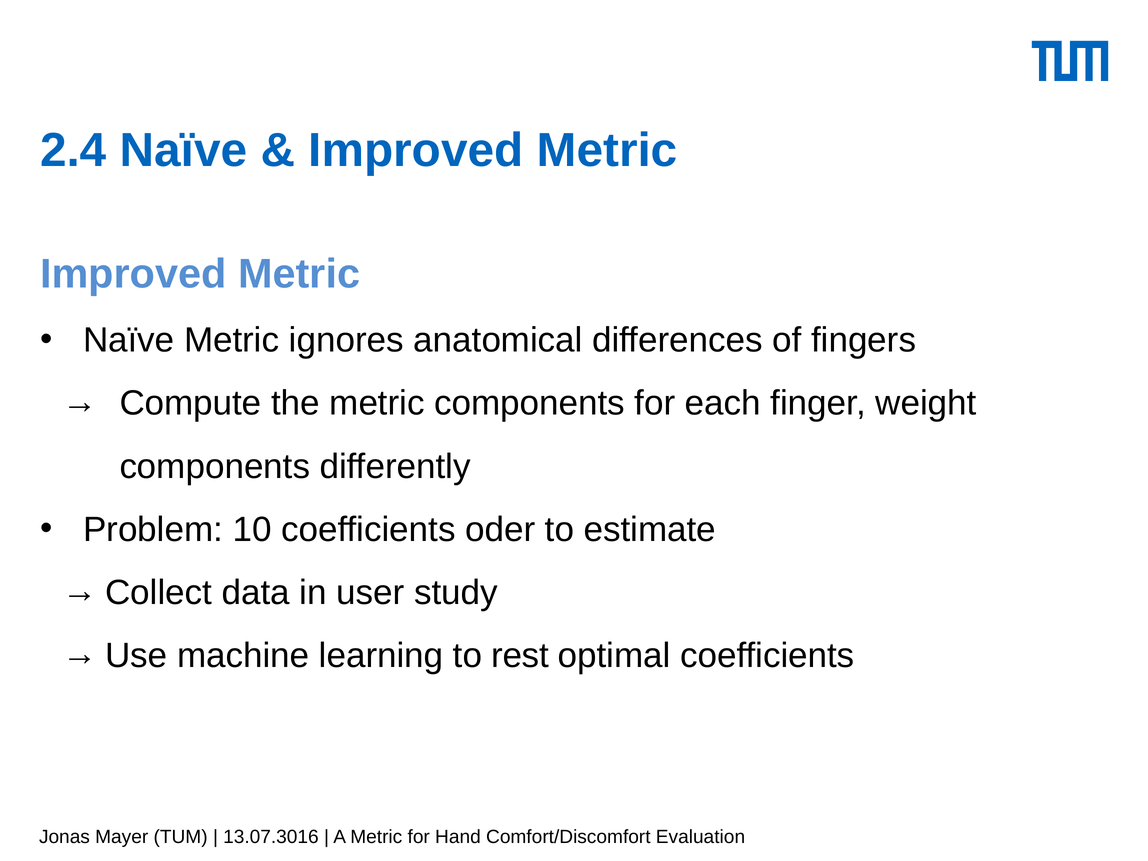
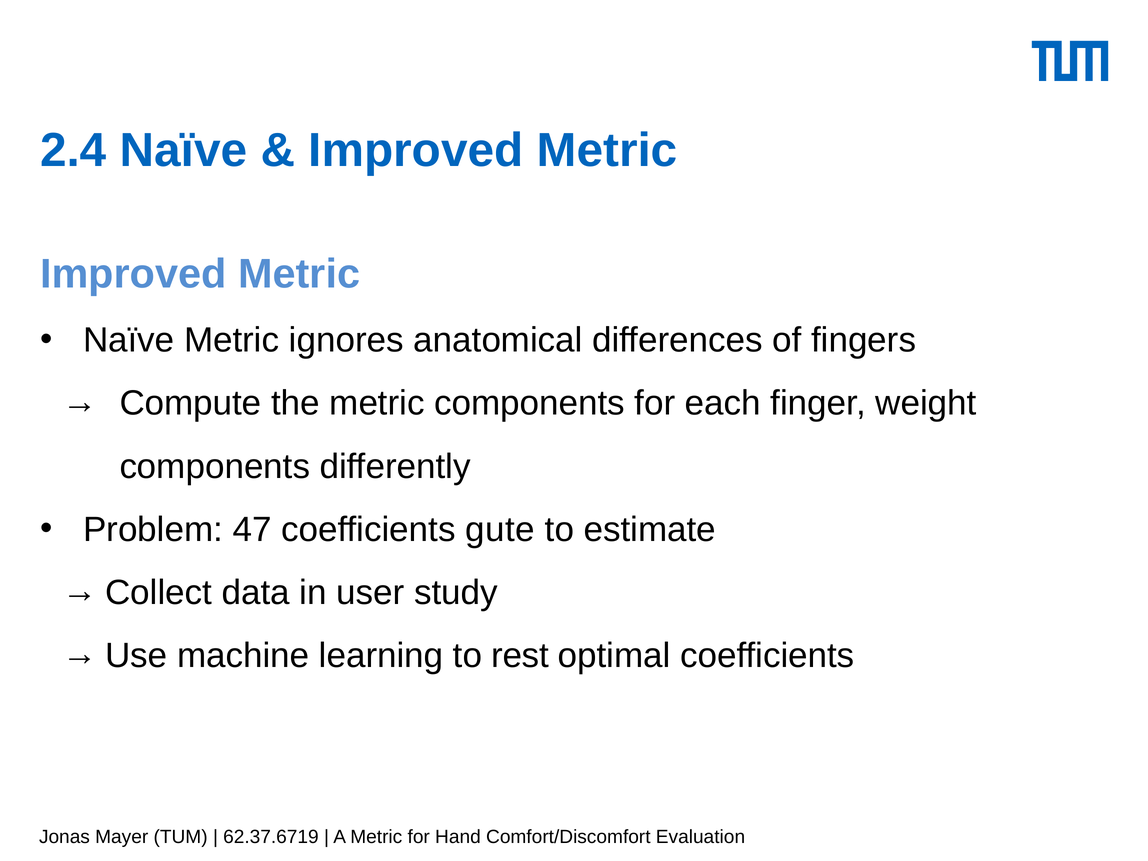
10: 10 -> 47 (252, 530)
oder: oder -> gute (500, 530)
13.07.3016: 13.07.3016 -> 62.37.6719 (271, 837)
